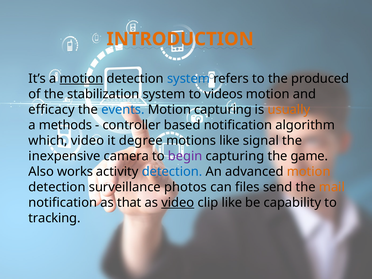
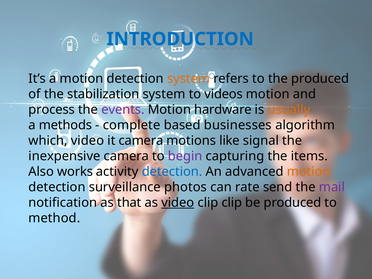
INTRODUCTION colour: orange -> blue (180, 39)
motion underline: present -> none (82, 79)
system colour: blue -> orange (189, 79)
efficacy: efficacy -> process (52, 110)
events colour: blue -> purple (123, 110)
Motion capturing: capturing -> hardware (223, 110)
controller: controller -> complete (132, 125)
based notification: notification -> businesses (238, 125)
it degree: degree -> camera (141, 141)
game: game -> items (309, 156)
files: files -> rate (247, 187)
mail colour: orange -> purple (332, 187)
clip like: like -> clip (232, 203)
be capability: capability -> produced (292, 203)
tracking: tracking -> method (54, 218)
